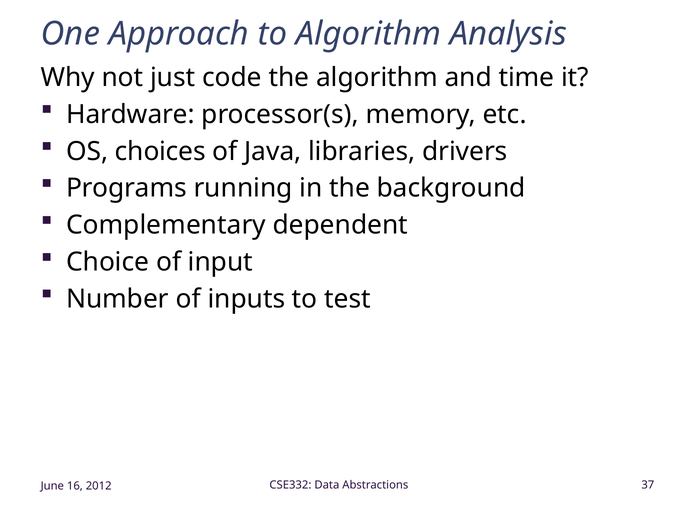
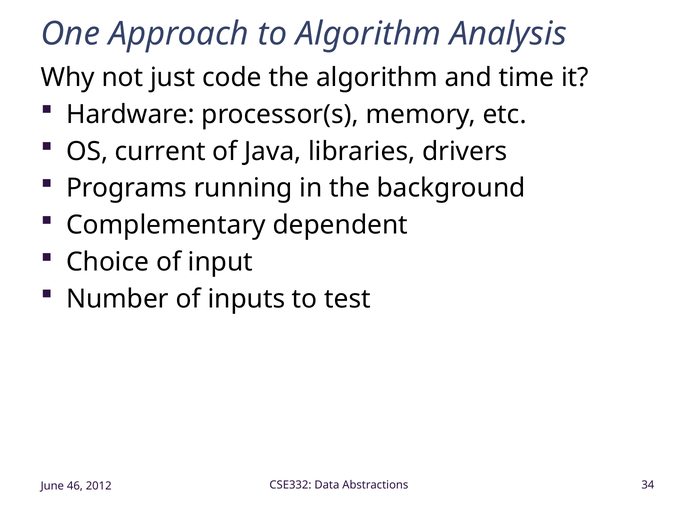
choices: choices -> current (160, 151)
37: 37 -> 34 (648, 485)
16: 16 -> 46 (75, 486)
